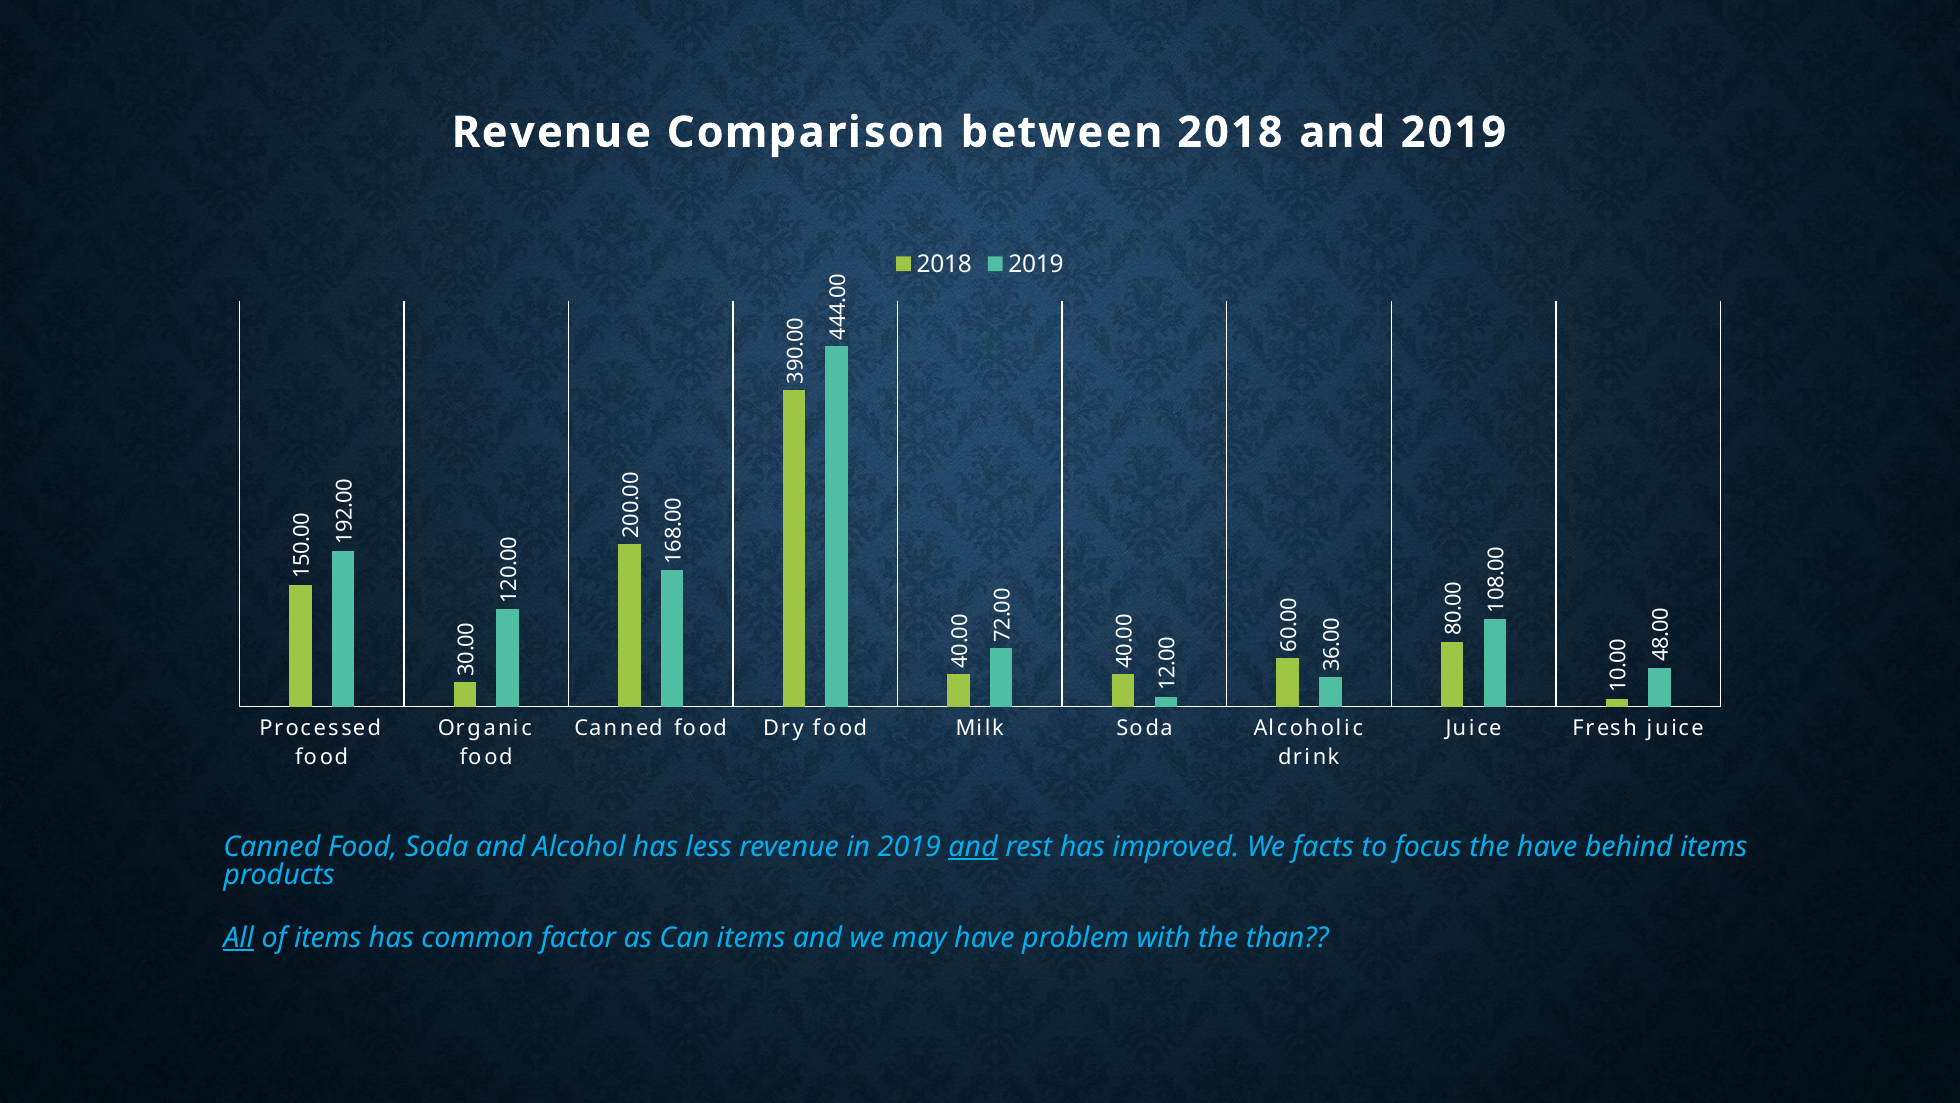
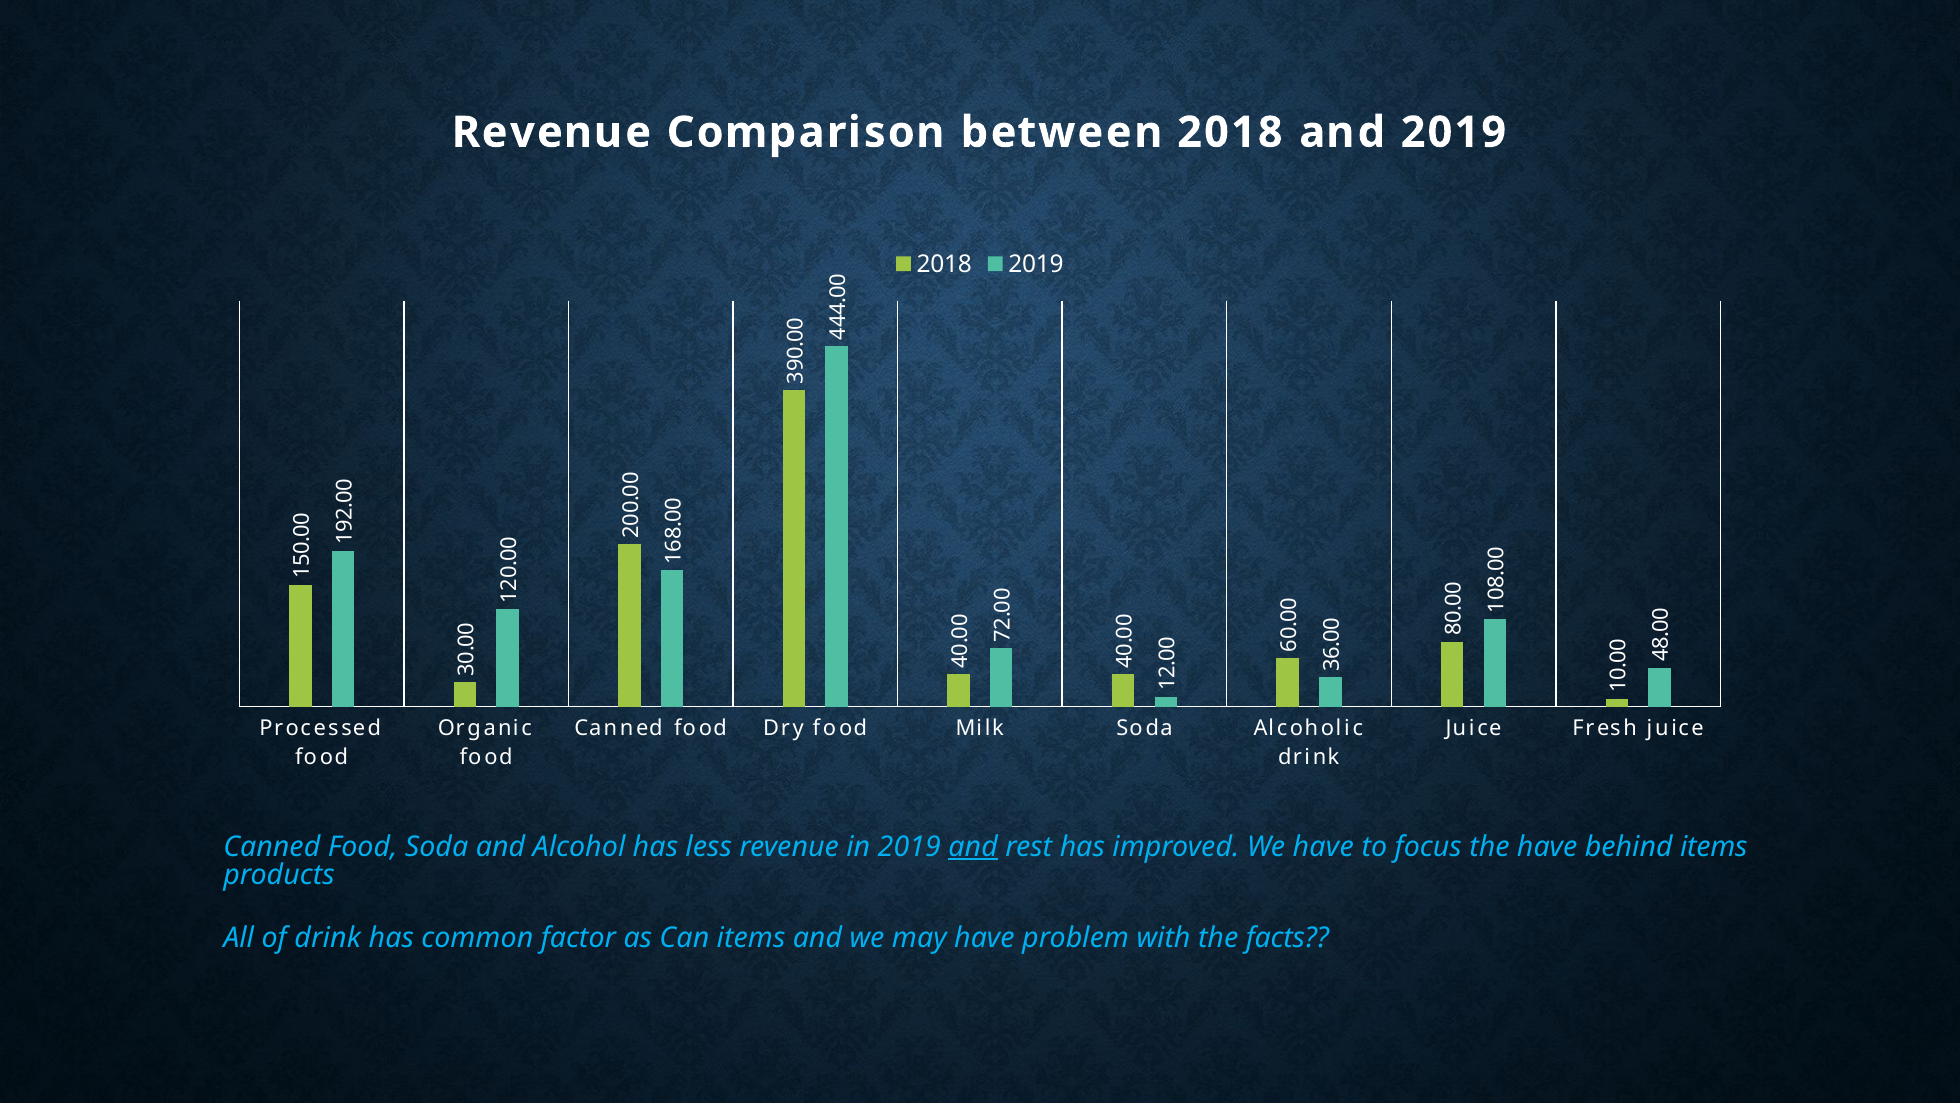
We facts: facts -> have (1323, 846)
All underline: present -> none (239, 937)
of items: items -> drink (328, 937)
than: than -> facts (1287, 937)
